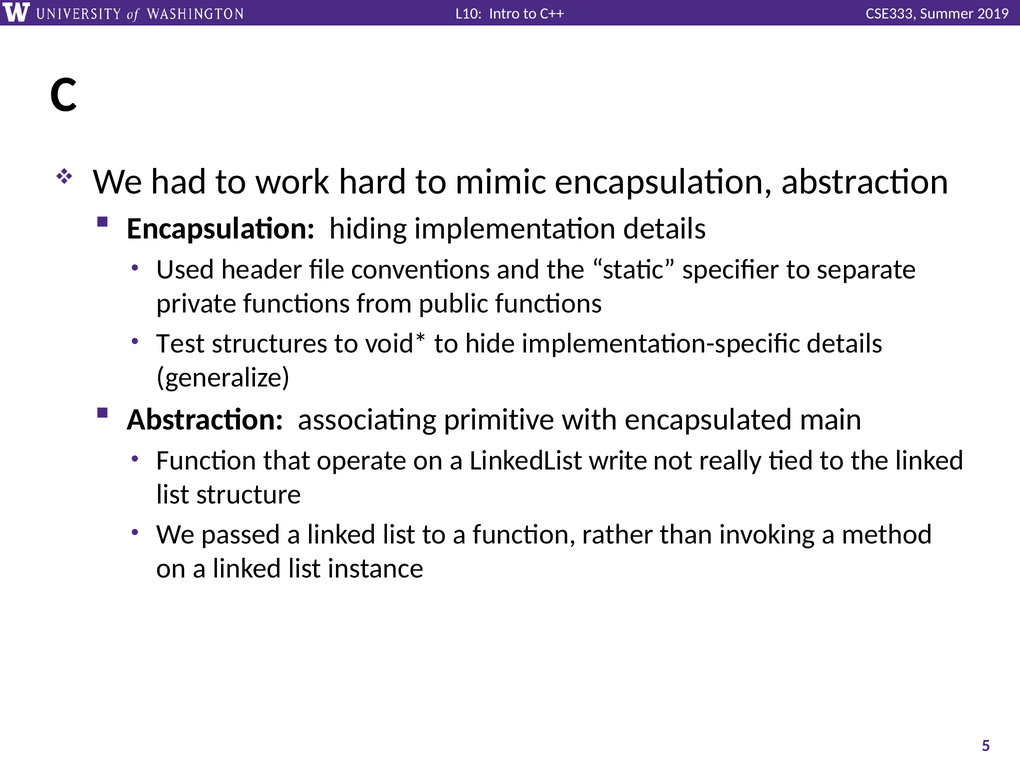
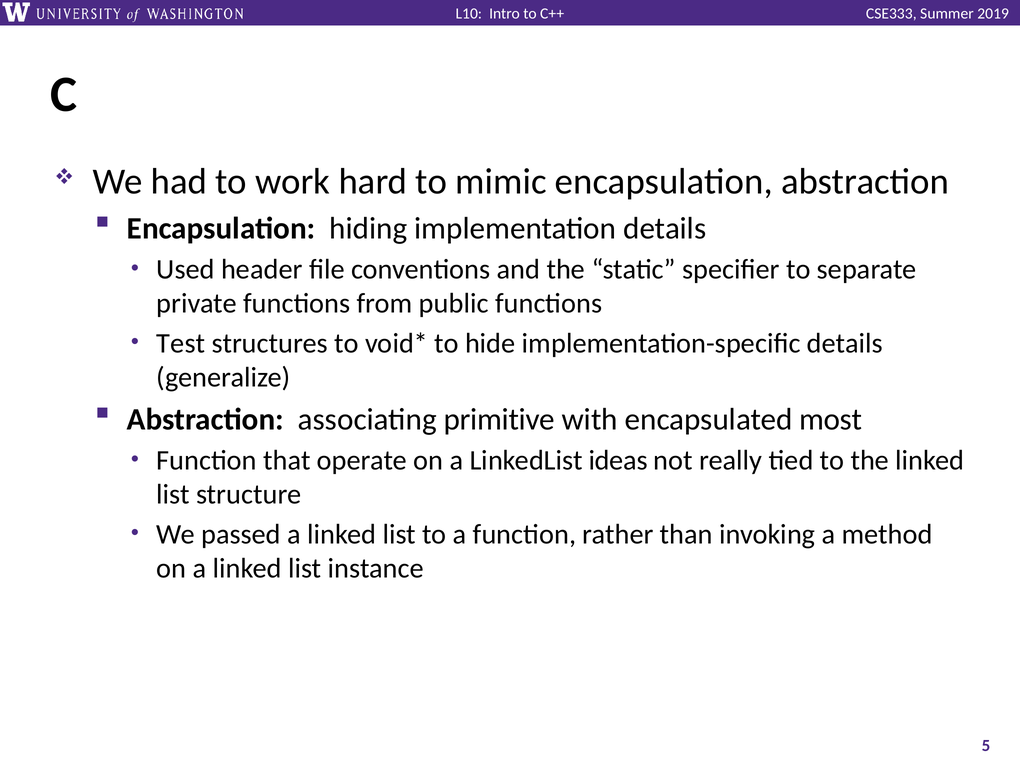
main: main -> most (831, 419)
write: write -> ideas (618, 460)
